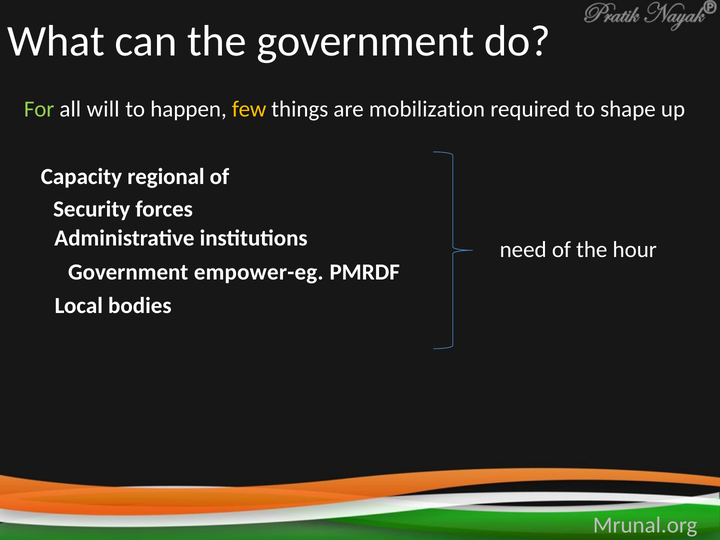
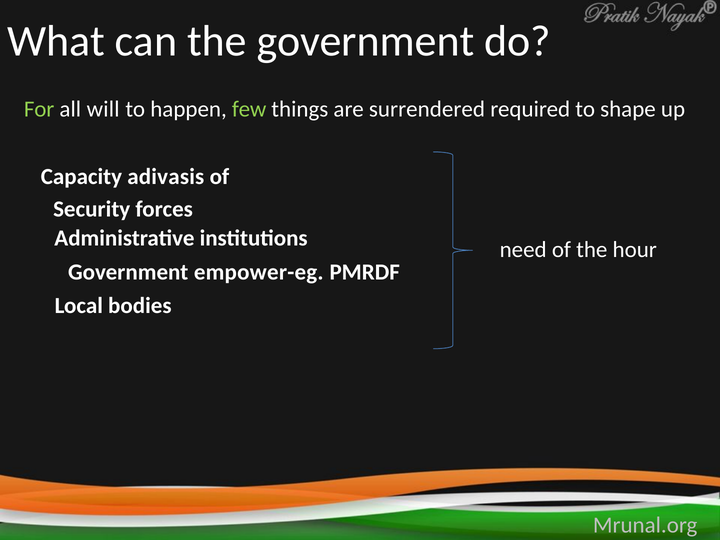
few colour: yellow -> light green (249, 109)
mobilization: mobilization -> surrendered (427, 109)
regional: regional -> adivasis (166, 176)
